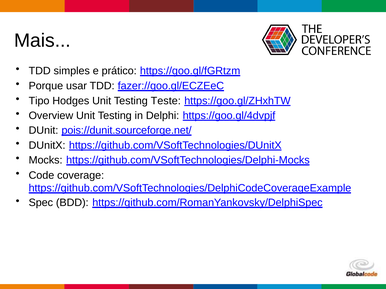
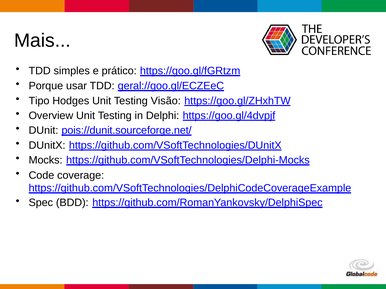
fazer://goo.gl/ECZEeC: fazer://goo.gl/ECZEeC -> geral://goo.gl/ECZEeC (171, 86)
Teste: Teste -> Visão (166, 101)
